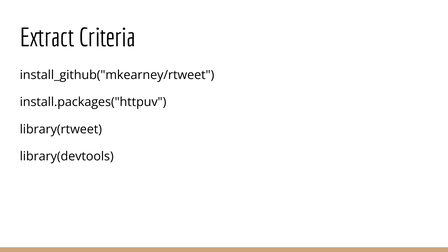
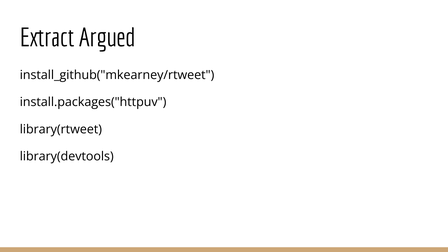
Criteria: Criteria -> Argued (107, 38)
